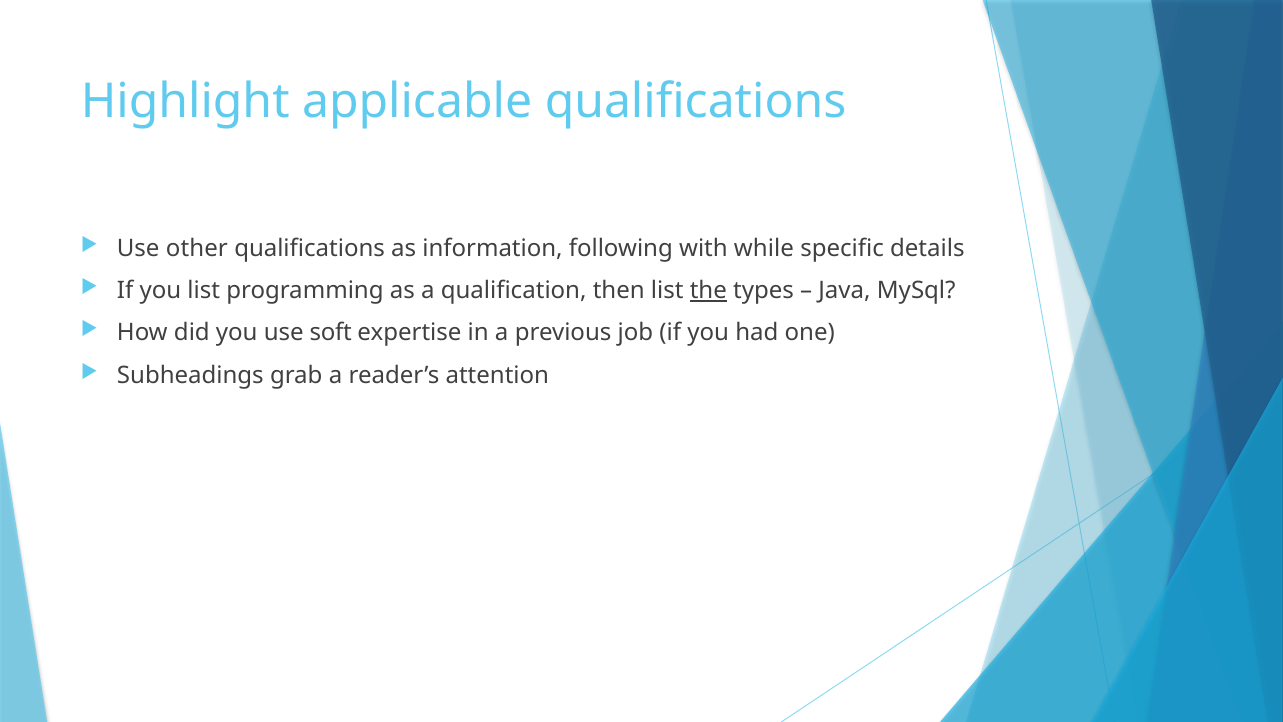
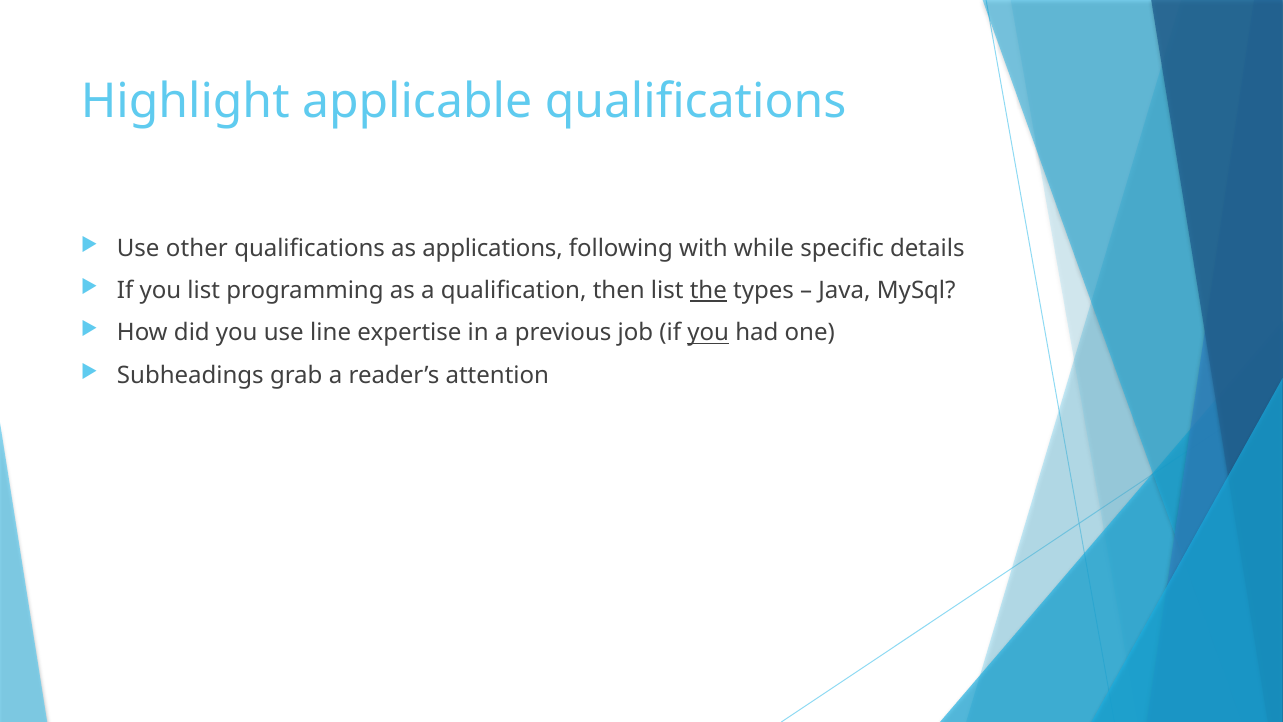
information: information -> applications (493, 248)
soft: soft -> line (331, 333)
you underline: none -> present (708, 333)
